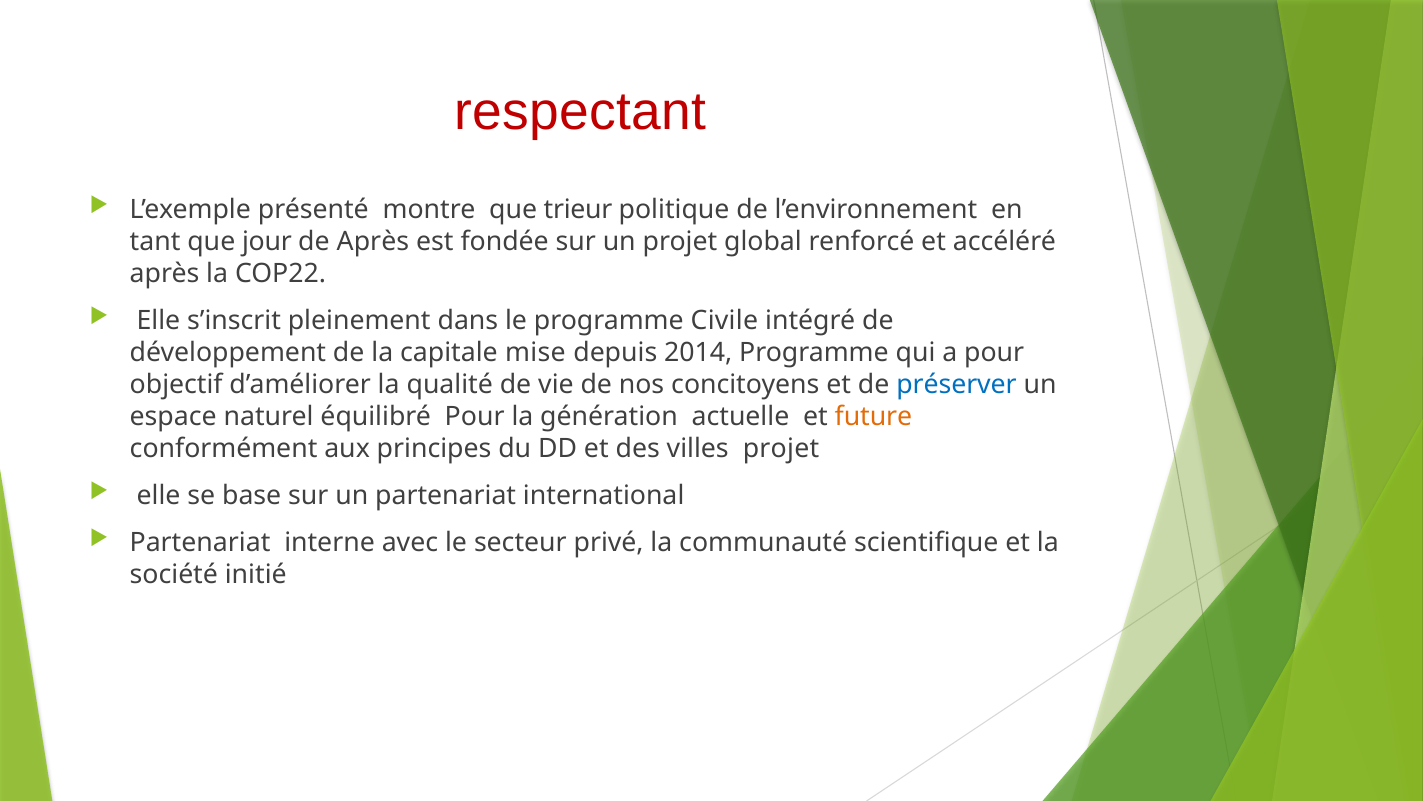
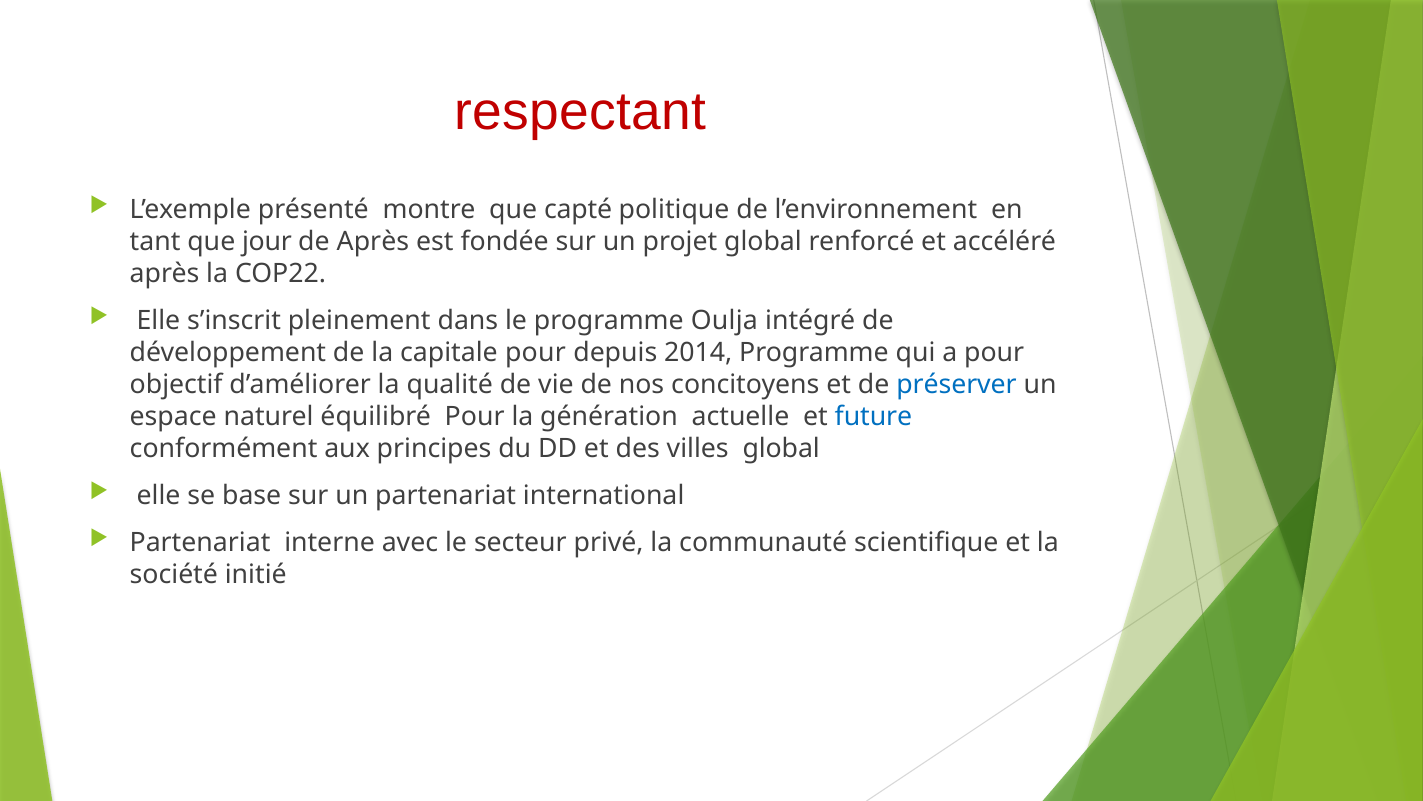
trieur: trieur -> capté (578, 210)
Civile: Civile -> Oulja (724, 320)
capitale mise: mise -> pour (535, 353)
future colour: orange -> blue (873, 417)
villes projet: projet -> global (781, 449)
